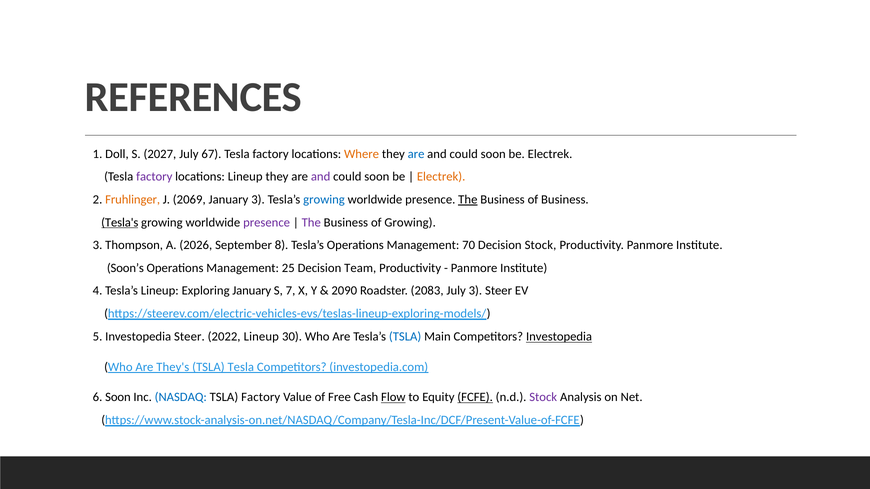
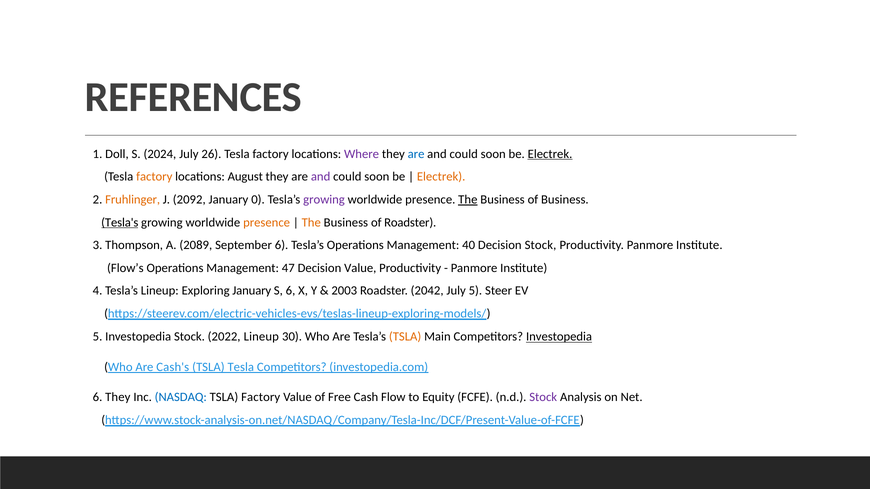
2027: 2027 -> 2024 (160, 154)
67: 67 -> 26 (211, 154)
Where colour: orange -> purple (362, 154)
Electrek underline: none -> present (550, 154)
factory colour: purple -> orange (154, 177)
locations Lineup: Lineup -> August (245, 177)
2069: 2069 -> 2092 (189, 200)
January 3: 3 -> 0 (258, 200)
growing colour: blue -> purple (324, 200)
presence colour: purple -> orange (267, 223)
The colour: purple -> orange (311, 223)
of Growing: Growing -> Roadster (410, 223)
2026: 2026 -> 2089 (196, 245)
September 8: 8 -> 6 (282, 245)
70: 70 -> 40 (469, 245)
Soon’s: Soon’s -> Flow’s (125, 268)
25: 25 -> 47 (288, 268)
Decision Team: Team -> Value (360, 268)
S 7: 7 -> 6 (291, 291)
2090: 2090 -> 2003 (344, 291)
2083: 2083 -> 2042 (427, 291)
July 3: 3 -> 5 (475, 291)
Investopedia Steer: Steer -> Stock (189, 337)
TSLA colour: blue -> orange (405, 337)
They's: They's -> Cash's (173, 367)
6 Soon: Soon -> They (118, 397)
Flow underline: present -> none (393, 397)
FCFE underline: present -> none (475, 397)
